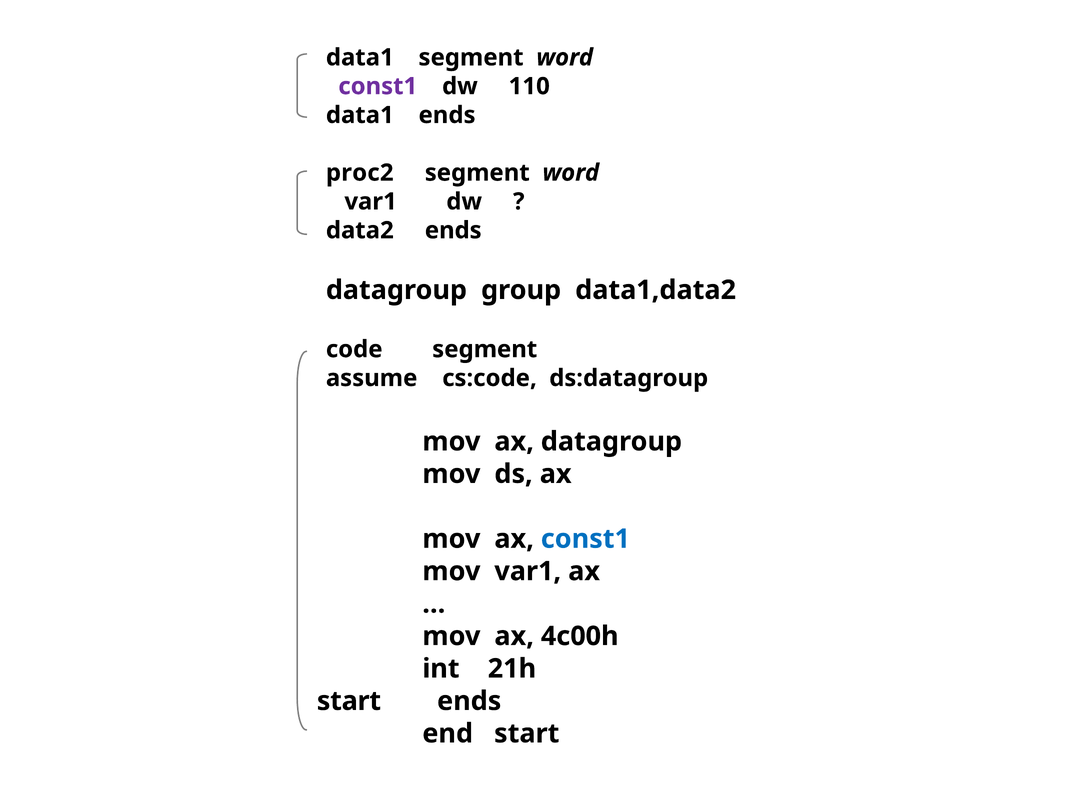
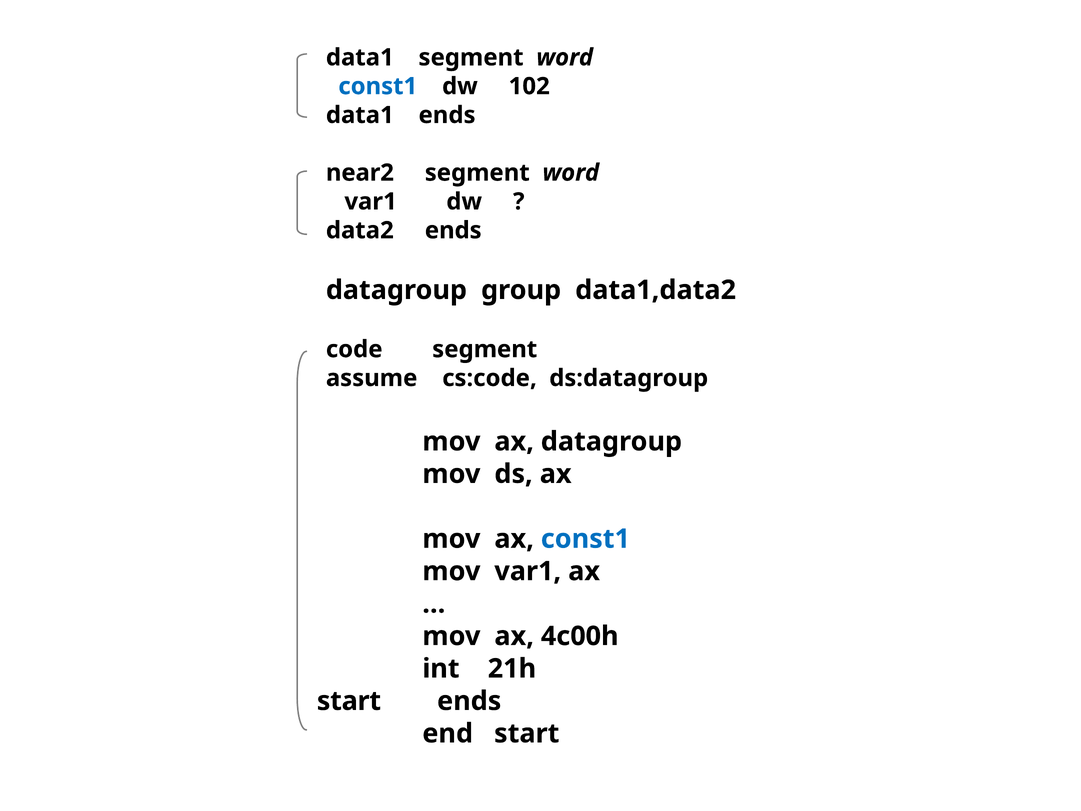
const1 colour: purple -> blue (378, 86)
110: 110 -> 102 (529, 86)
proc2: proc2 -> near2 (360, 173)
